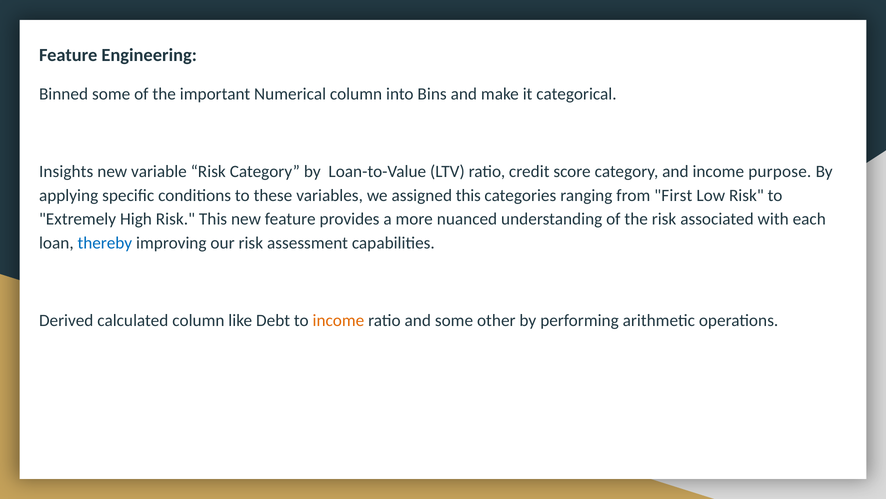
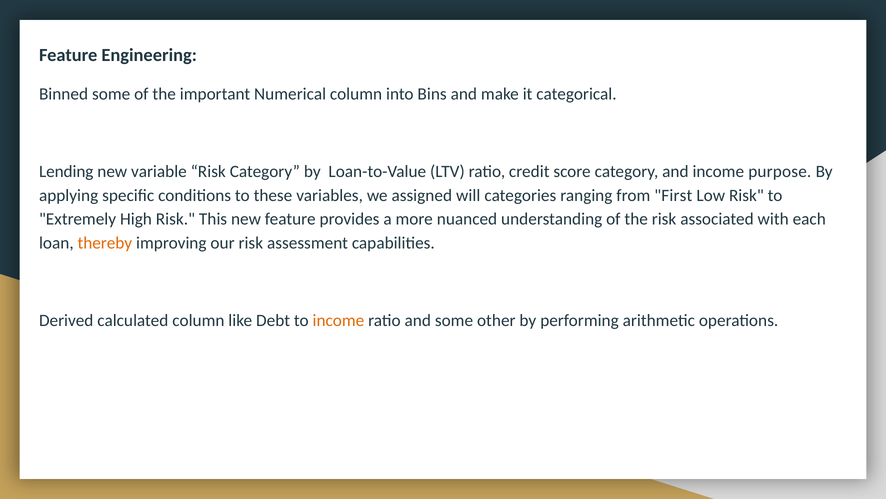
Insights: Insights -> Lending (66, 171)
assigned this: this -> will (468, 195)
thereby colour: blue -> orange (105, 243)
